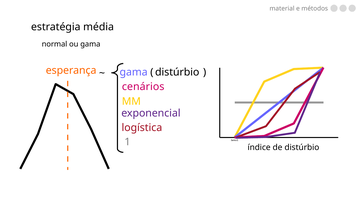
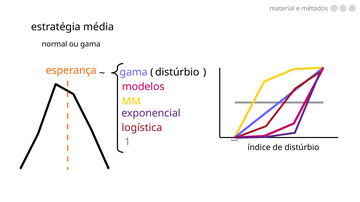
cenários: cenários -> modelos (143, 87)
